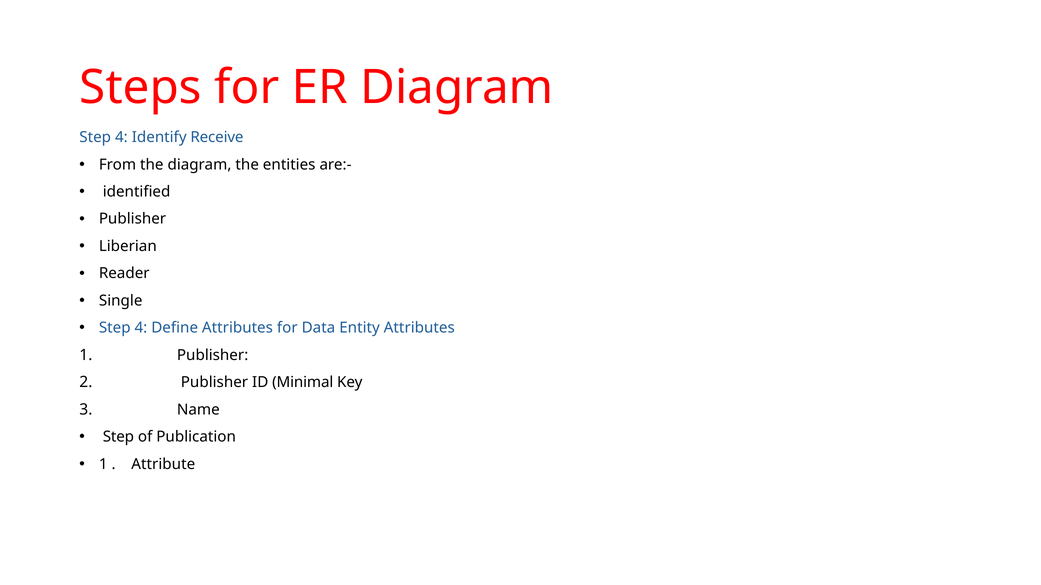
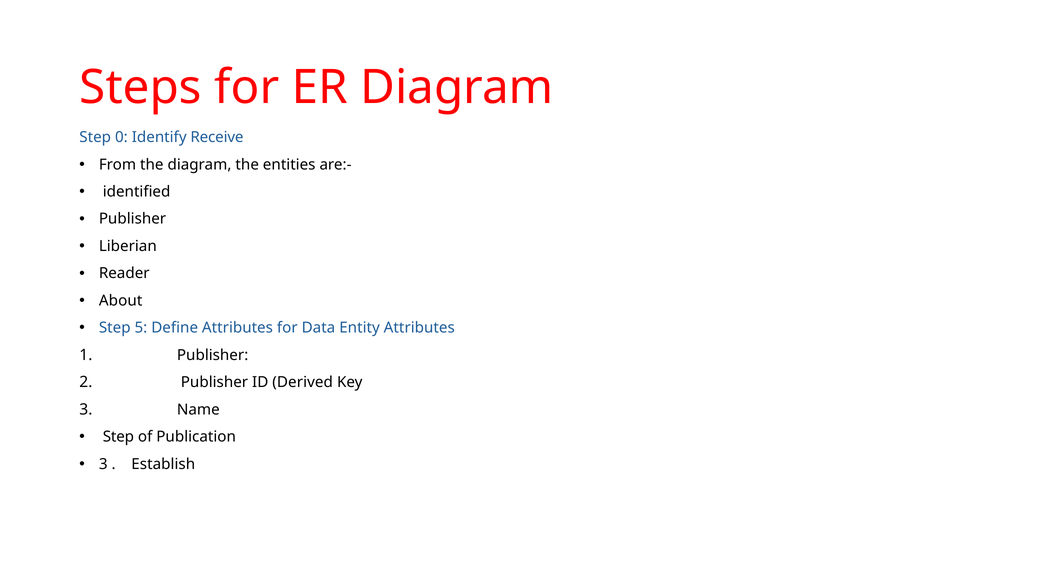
4: 4 -> 0 (121, 137)
Single: Single -> About (121, 301)
4: 4 -> 5 (141, 328)
Minimal: Minimal -> Derived (303, 383)
1: 1 -> 3 (103, 465)
Attribute: Attribute -> Establish (163, 465)
